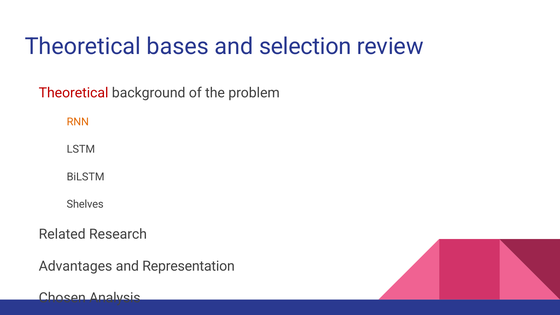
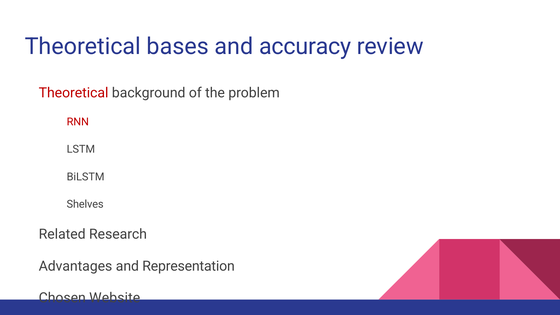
selection: selection -> accuracy (305, 46)
RNN colour: orange -> red (78, 122)
Analysis: Analysis -> Website (115, 298)
